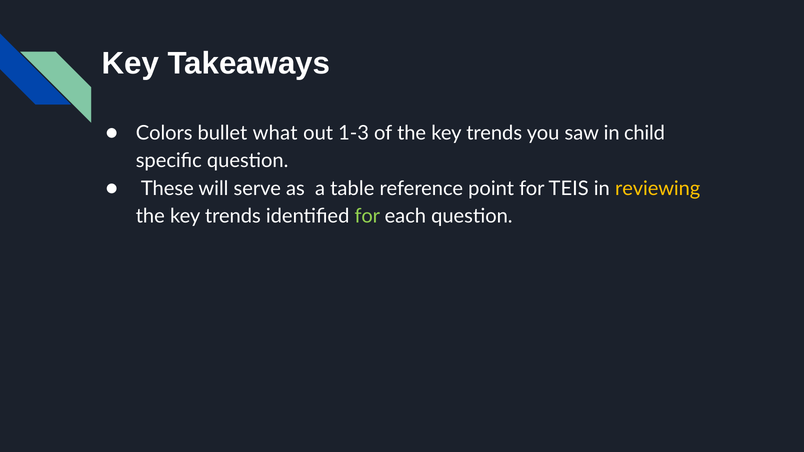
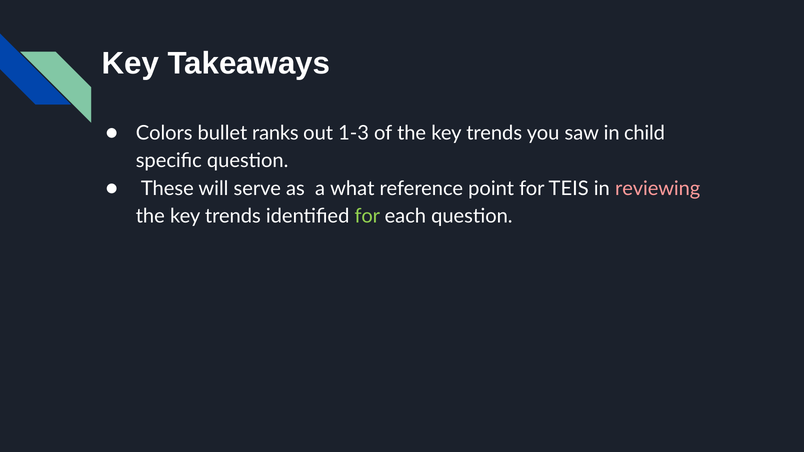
what: what -> ranks (275, 133)
table: table -> what (352, 189)
reviewing colour: yellow -> pink (658, 189)
